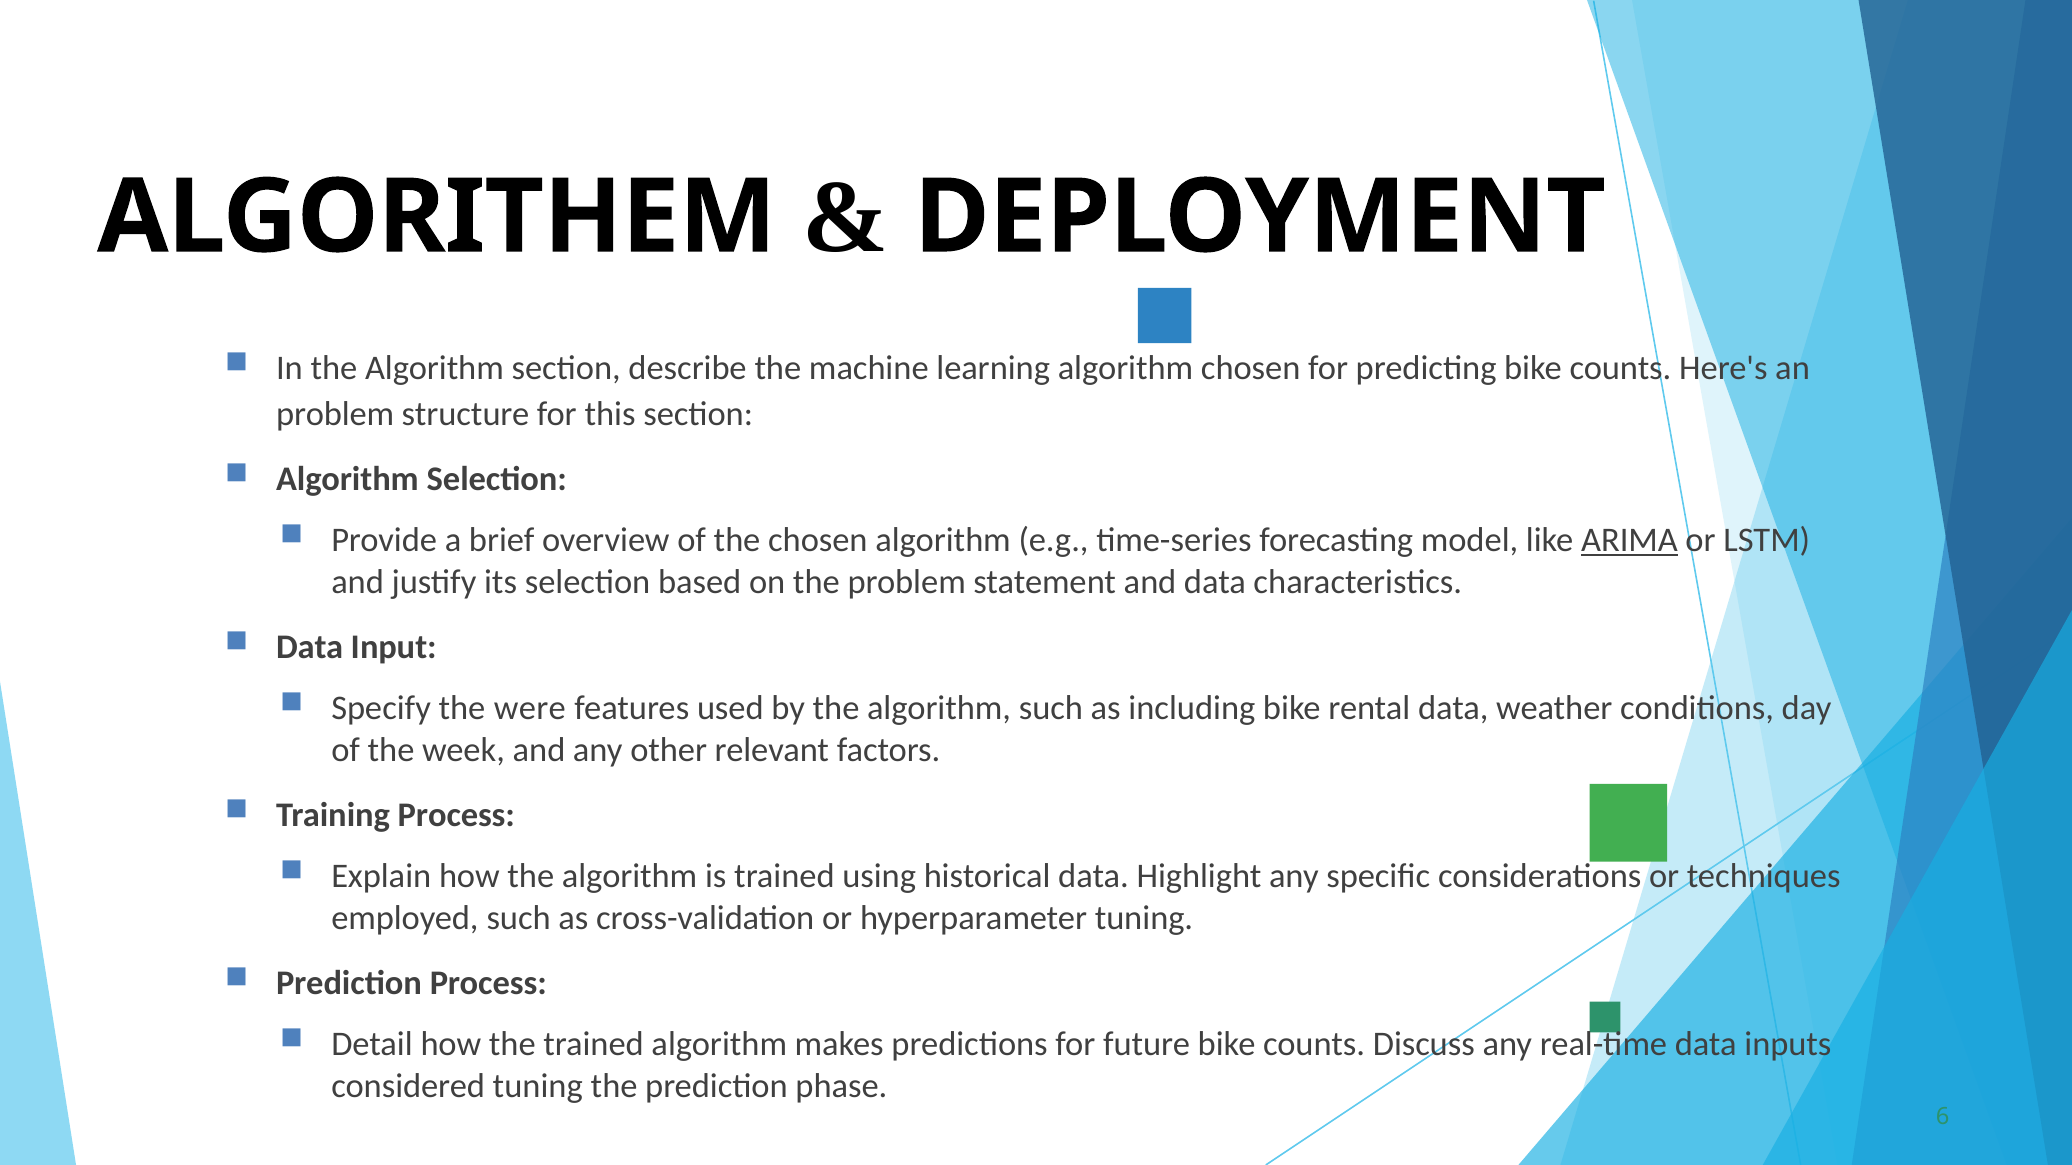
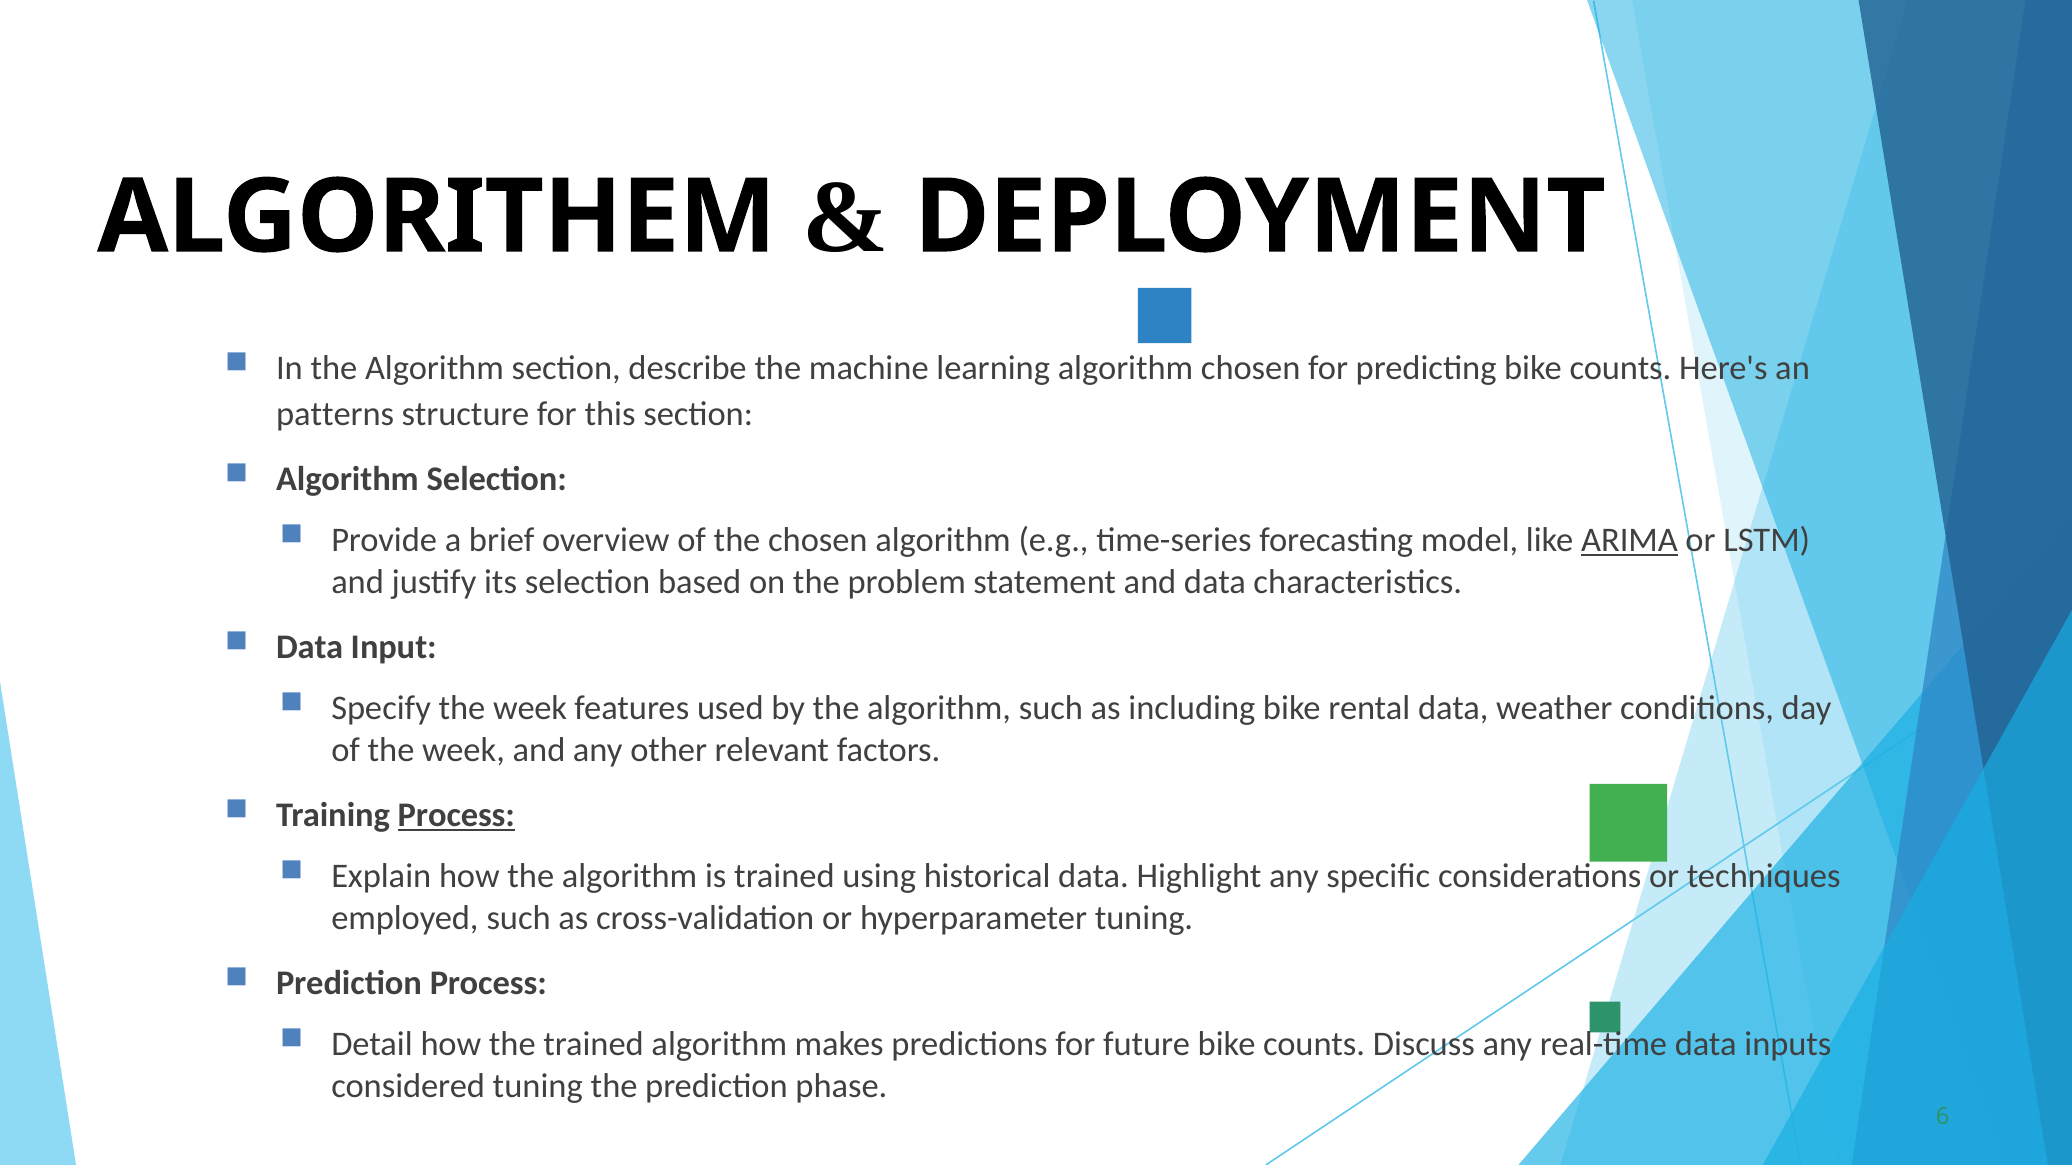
problem: problem -> patterns (335, 414)
Specify the were: were -> week (530, 709)
Process underline: none -> present (456, 815)
